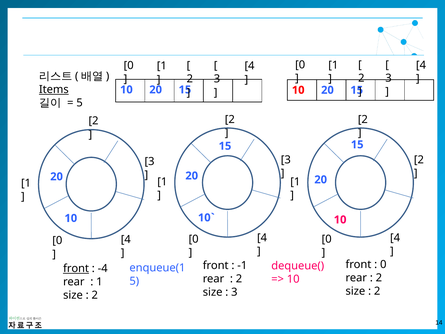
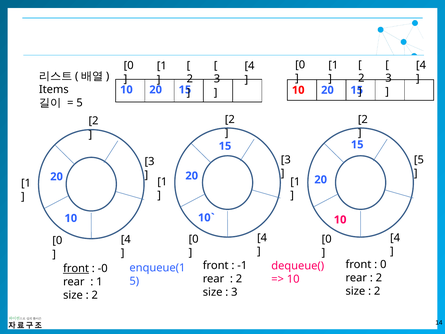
Items underline: present -> none (54, 90)
2: 2 -> 5 (419, 160)
-4: -4 -> -0 (103, 268)
